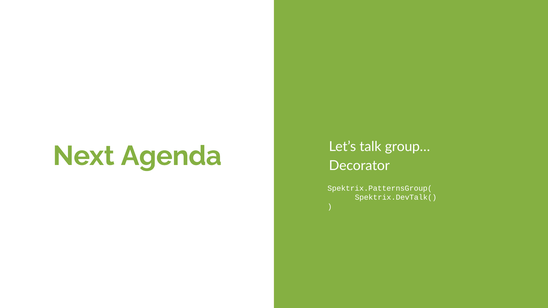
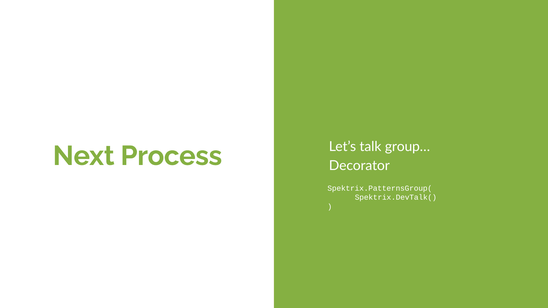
Agenda: Agenda -> Process (171, 156)
